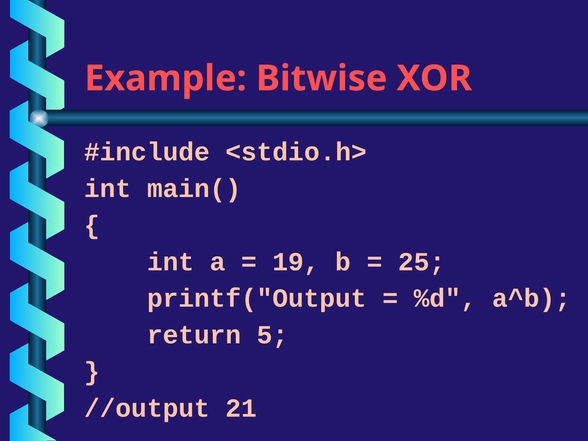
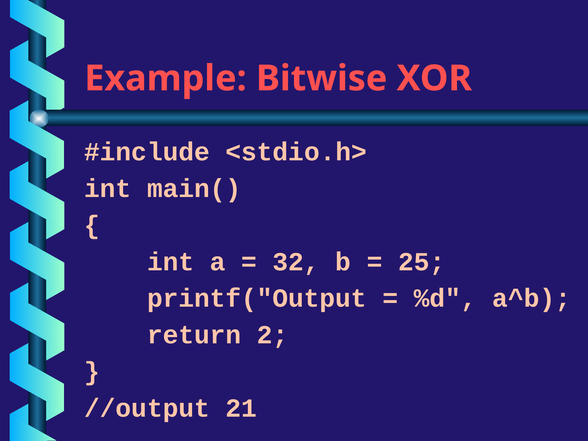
19: 19 -> 32 (296, 262)
5: 5 -> 2 (273, 335)
